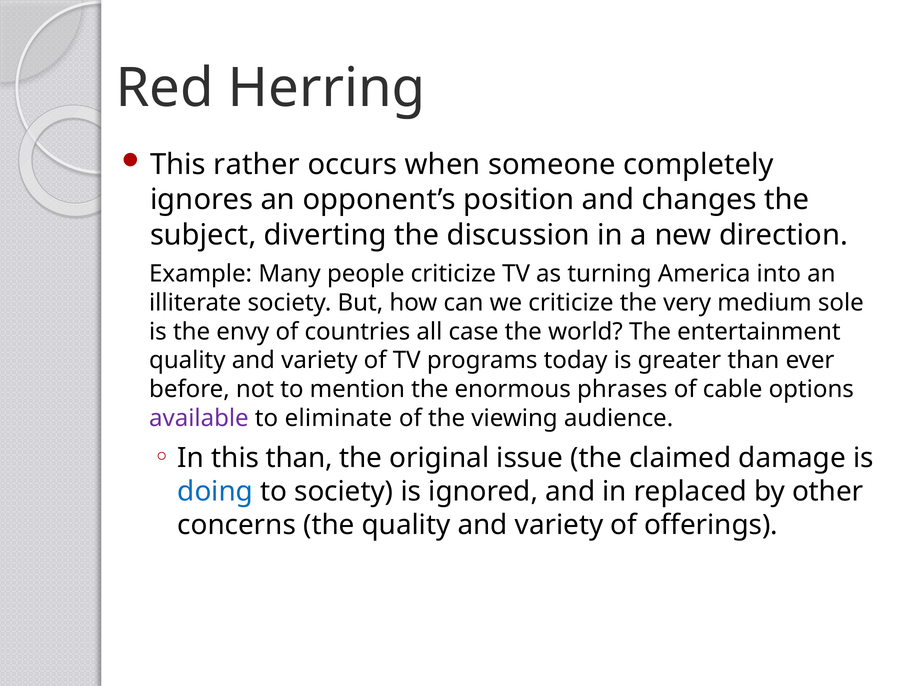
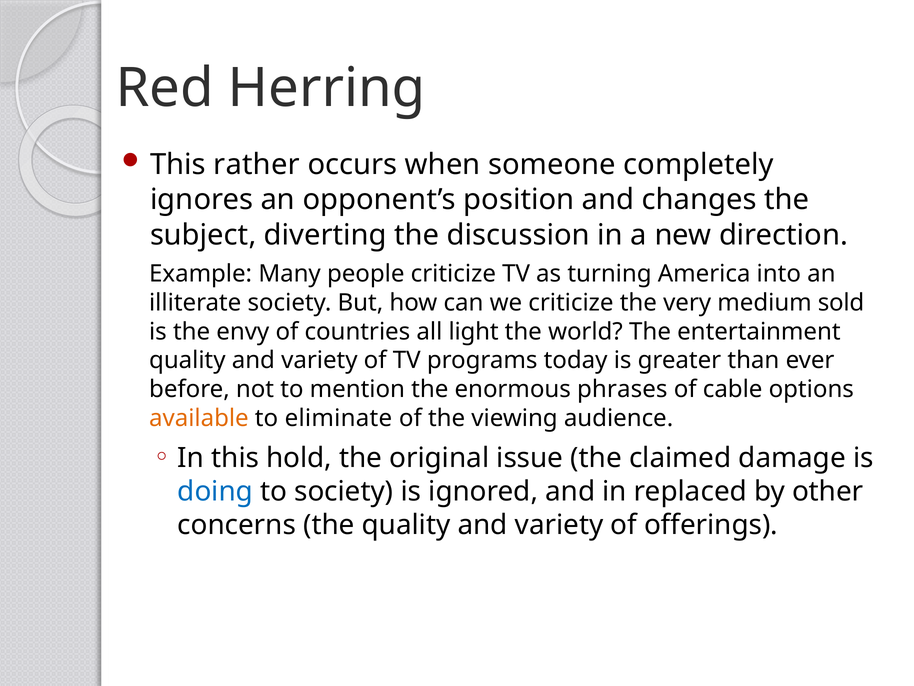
sole: sole -> sold (841, 302)
case: case -> light (474, 331)
available colour: purple -> orange (199, 418)
this than: than -> hold (299, 457)
